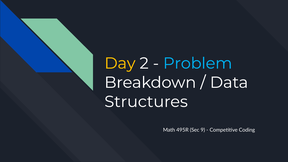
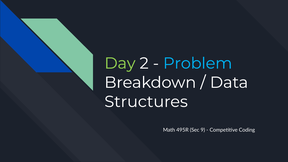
Day colour: yellow -> light green (120, 63)
